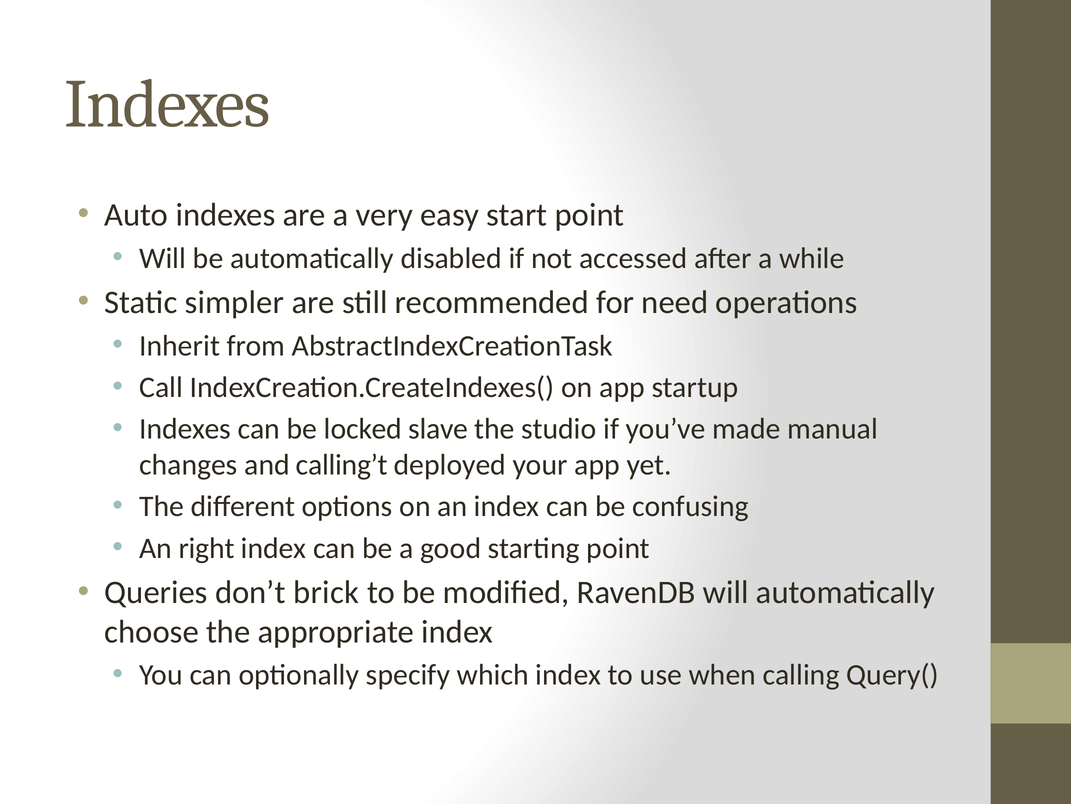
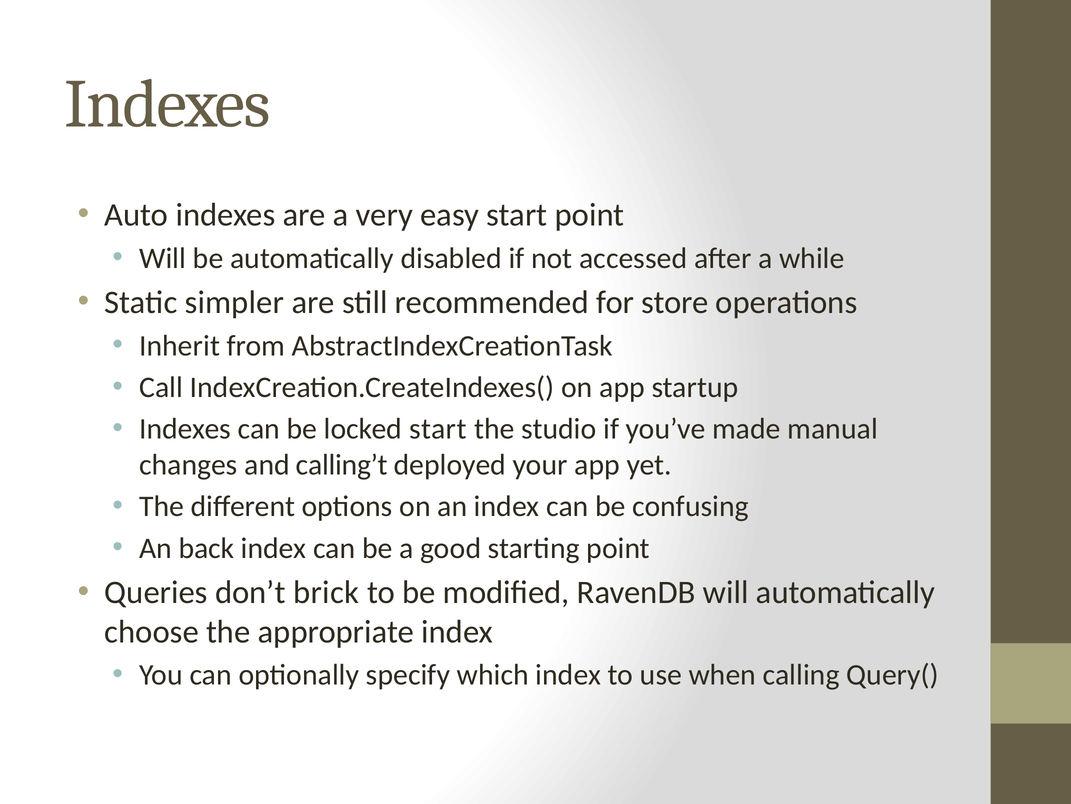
need: need -> store (675, 302)
locked slave: slave -> start (438, 429)
right: right -> back (207, 548)
